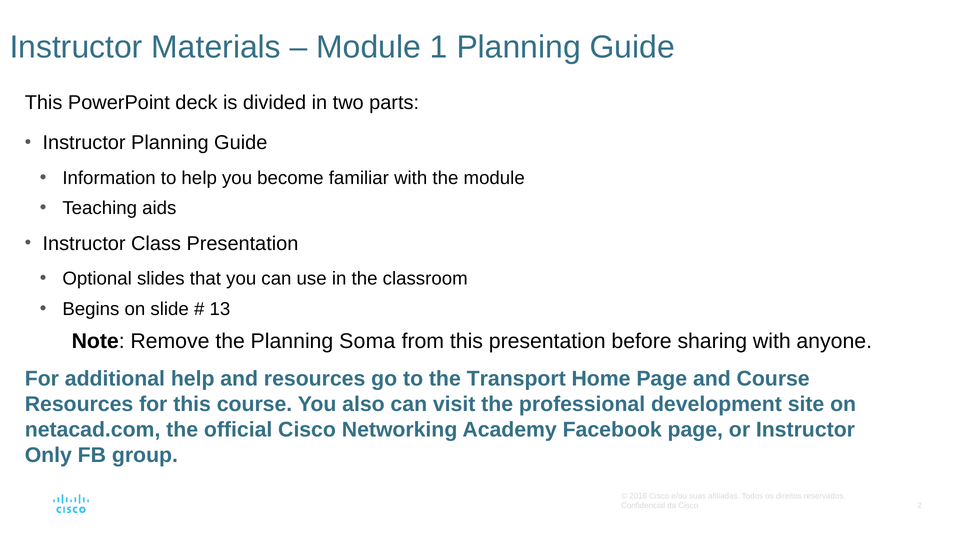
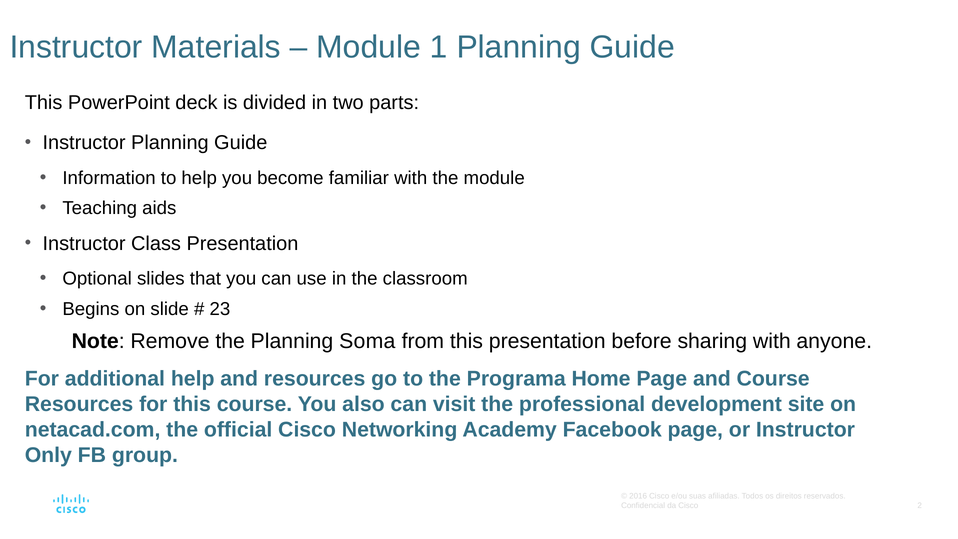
13: 13 -> 23 (220, 309)
Transport: Transport -> Programa (516, 379)
